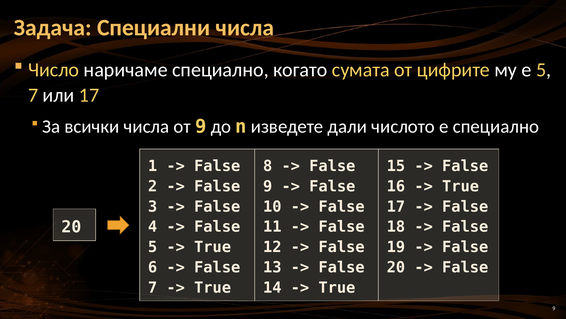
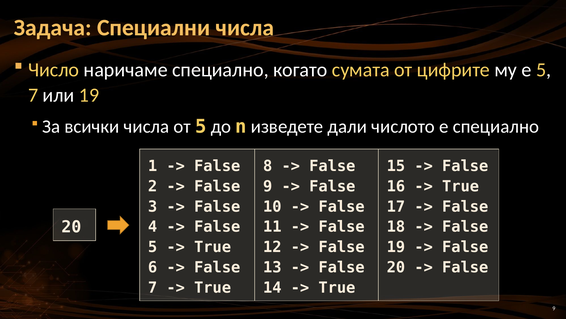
или 17: 17 -> 19 (89, 95)
от 9: 9 -> 5 (201, 126)
